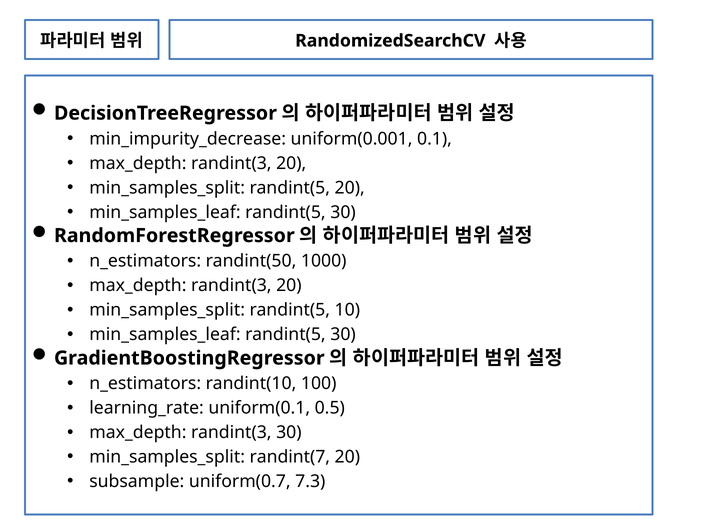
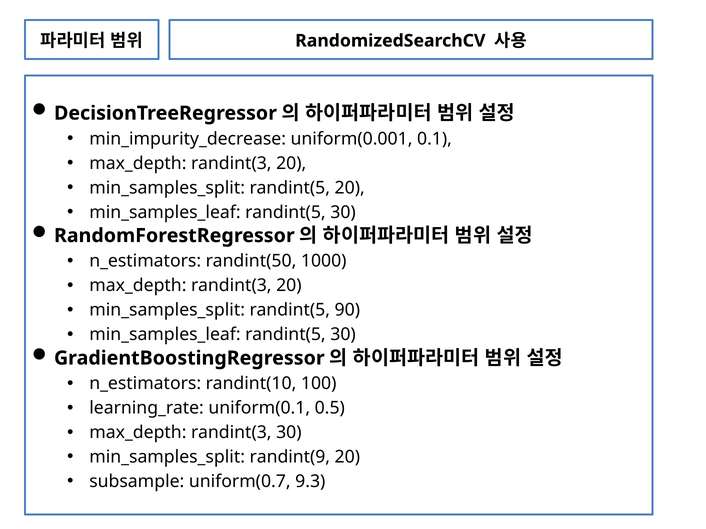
10: 10 -> 90 (347, 310)
randint(7: randint(7 -> randint(9 (290, 458)
7.3: 7.3 -> 9.3 (310, 482)
